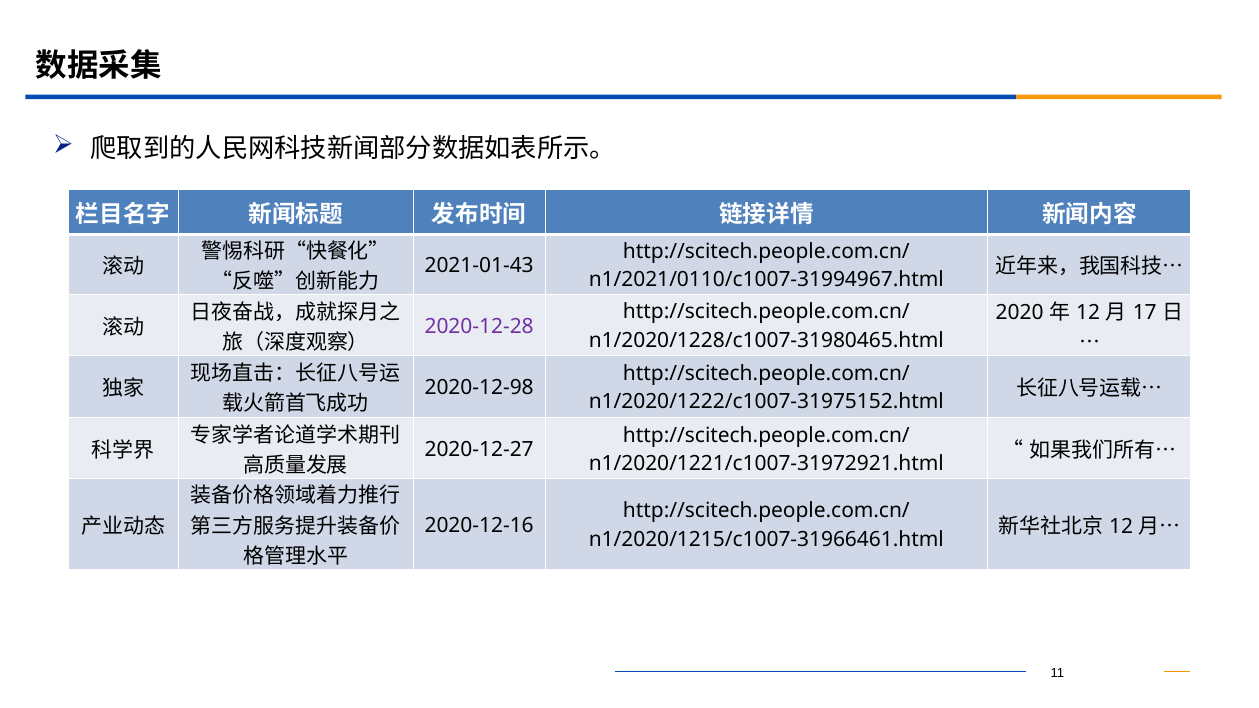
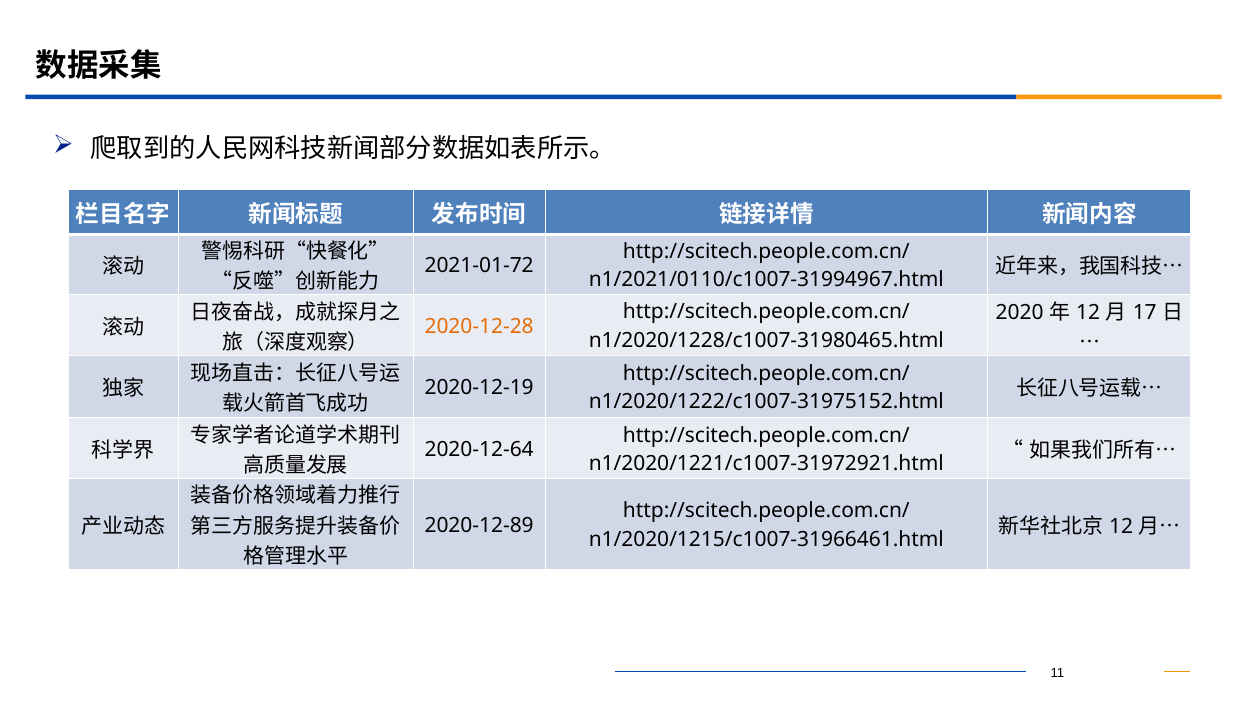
2021-01-43: 2021-01-43 -> 2021-01-72 (479, 266)
2020-12-28 colour: purple -> orange (479, 326)
2020-12-98: 2020-12-98 -> 2020-12-19 (479, 388)
2020-12-27: 2020-12-27 -> 2020-12-64 (479, 449)
2020-12-16: 2020-12-16 -> 2020-12-89 (479, 525)
